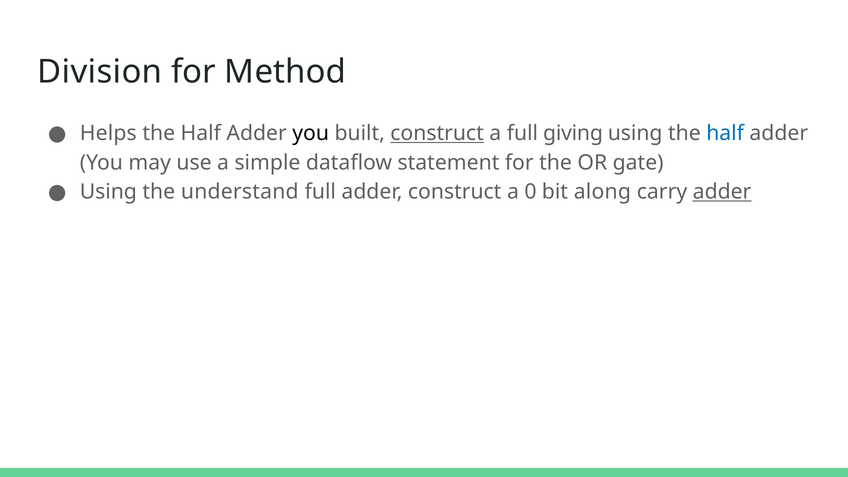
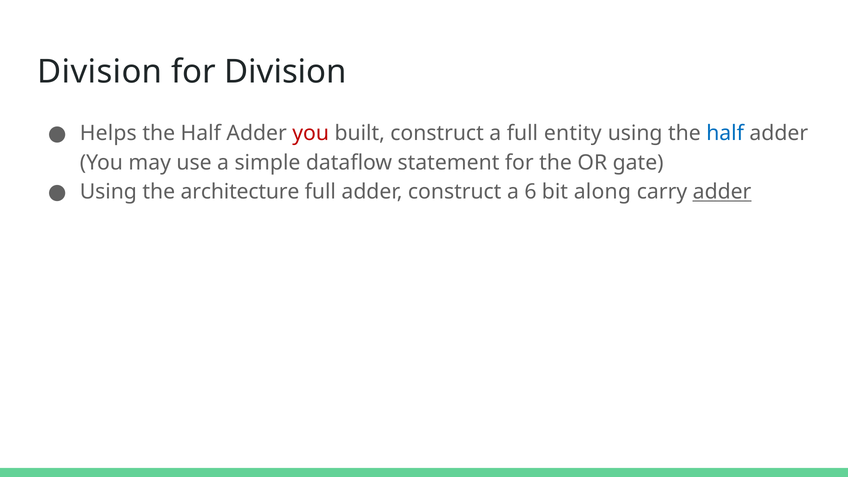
for Method: Method -> Division (285, 72)
you colour: black -> red (311, 133)
construct underline: present -> none (437, 133)
giving: giving -> entity (573, 133)
understand: understand -> architecture (240, 192)
0: 0 -> 6 (530, 192)
